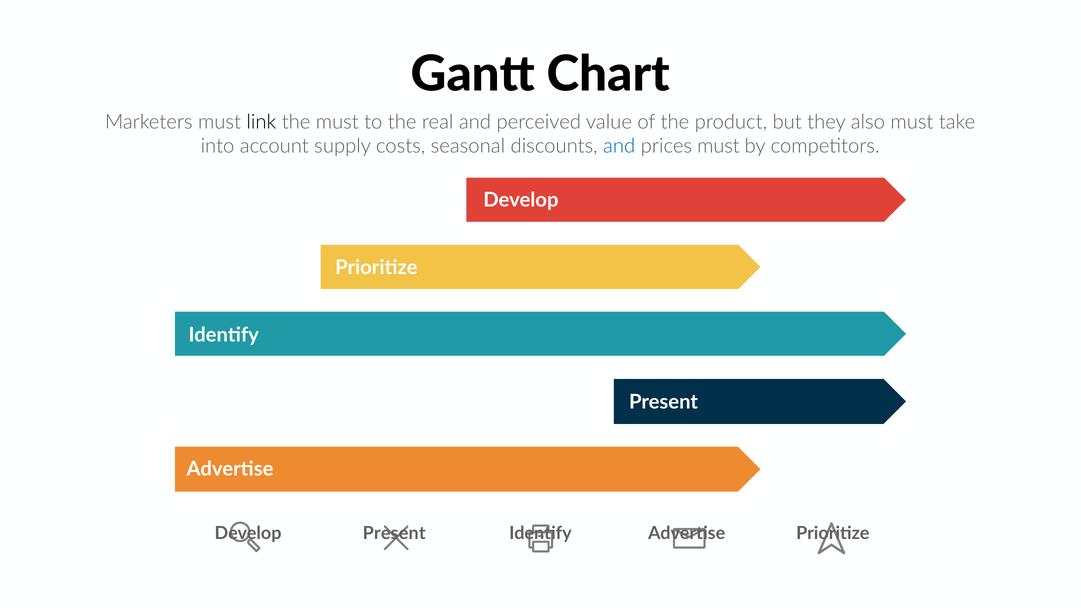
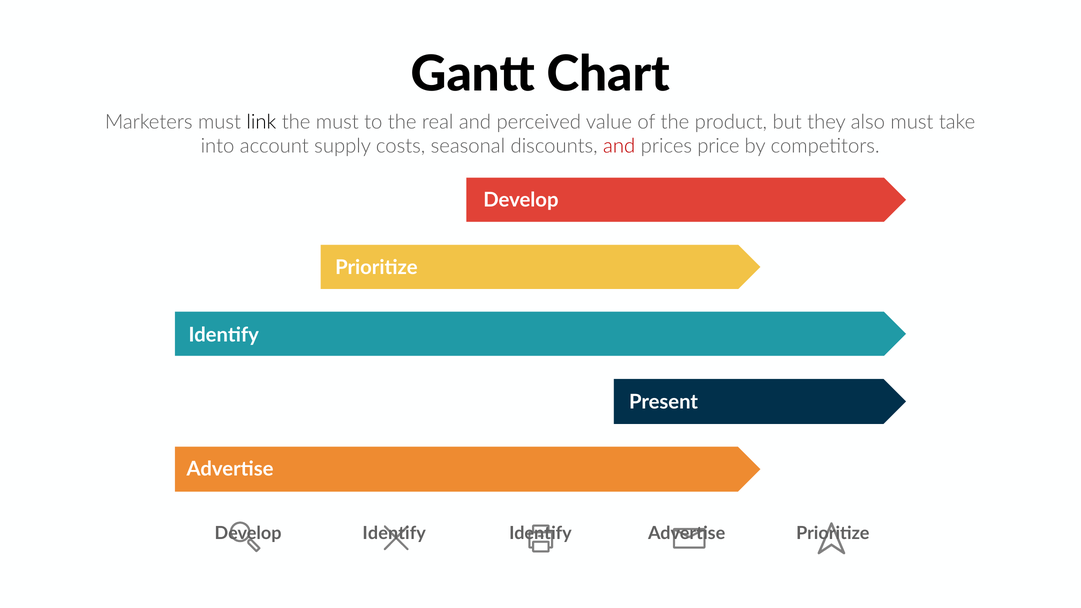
and colour: blue -> red (619, 146)
prices must: must -> price (718, 146)
Develop Present: Present -> Identify (394, 533)
